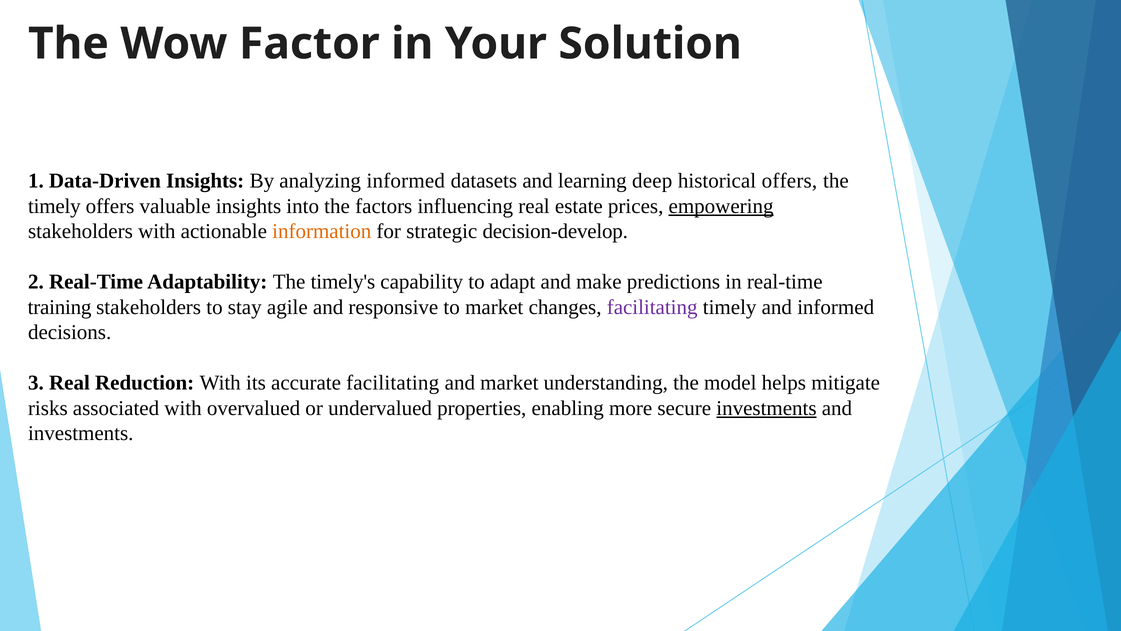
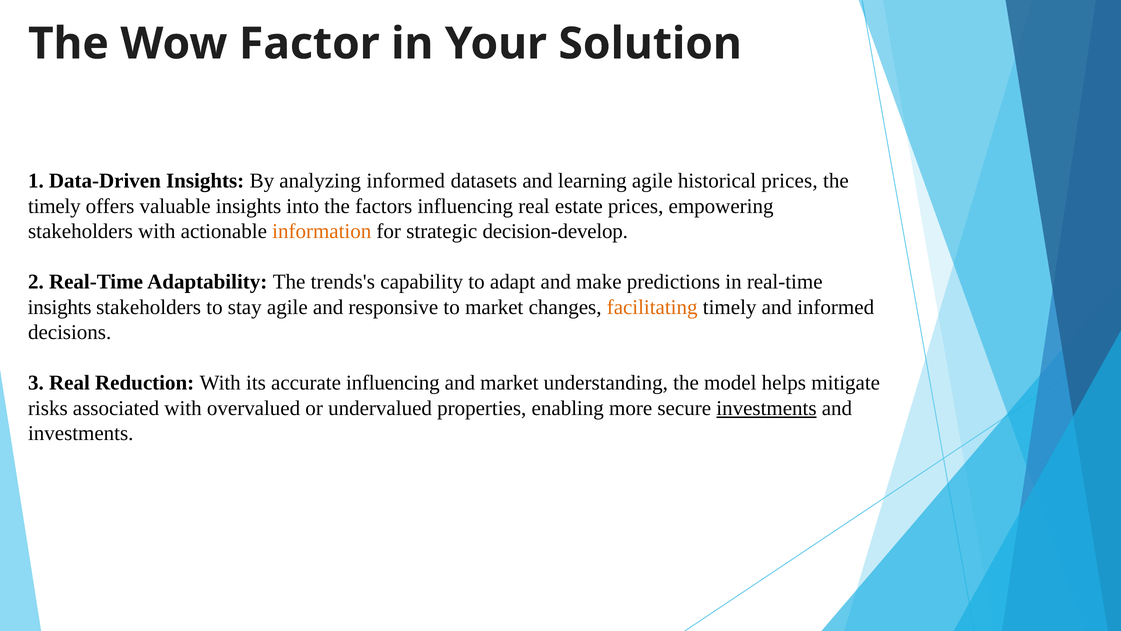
learning deep: deep -> agile (652, 181)
historical offers: offers -> prices (789, 181)
empowering underline: present -> none (721, 206)
timely's: timely's -> trends's (343, 282)
training: training -> insights (60, 307)
facilitating colour: purple -> orange (652, 307)
accurate facilitating: facilitating -> influencing (393, 383)
